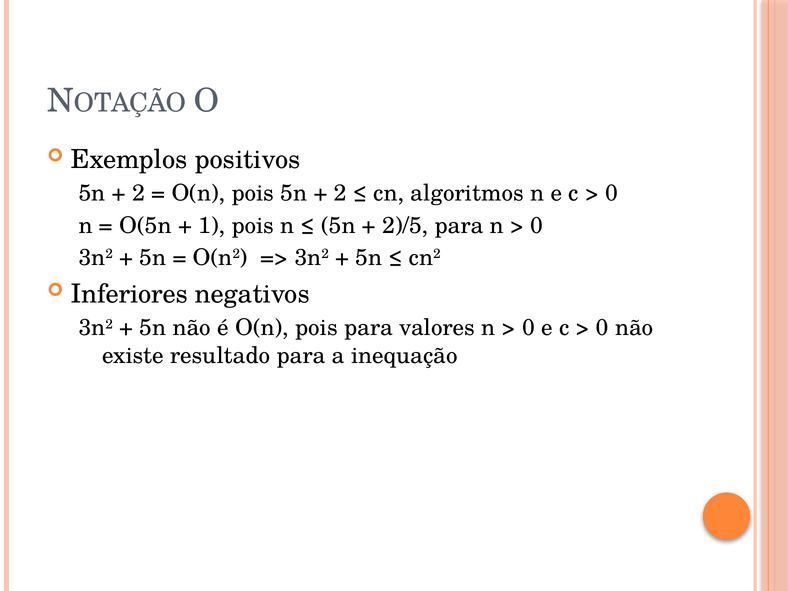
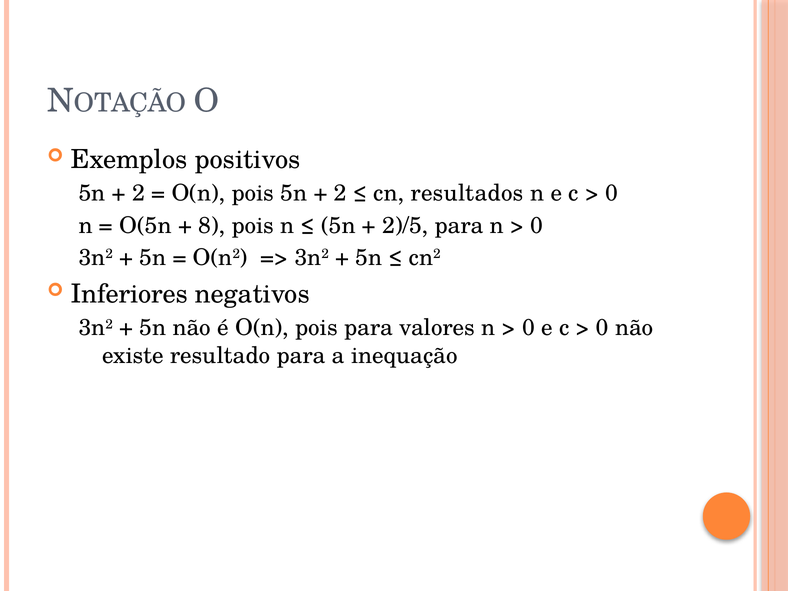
algoritmos: algoritmos -> resultados (467, 193)
1: 1 -> 8 (212, 225)
